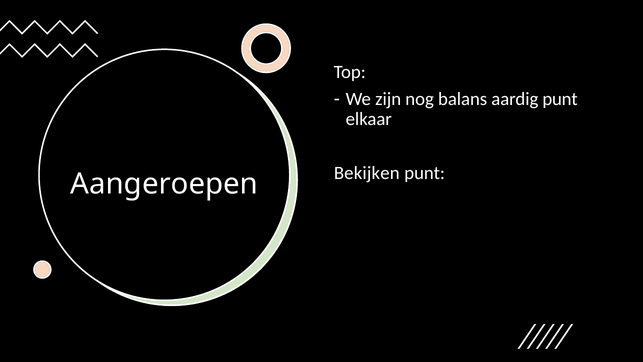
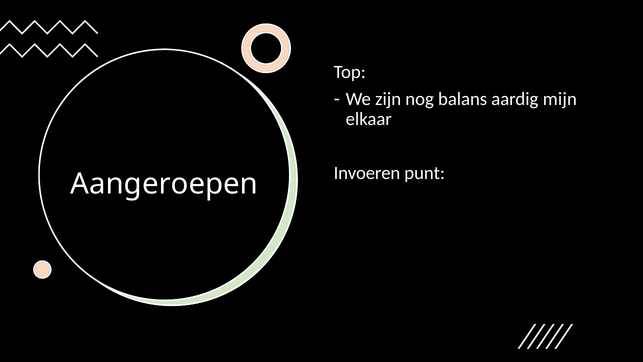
aardig punt: punt -> mijn (560, 99)
Bekijken: Bekijken -> Invoeren (367, 173)
